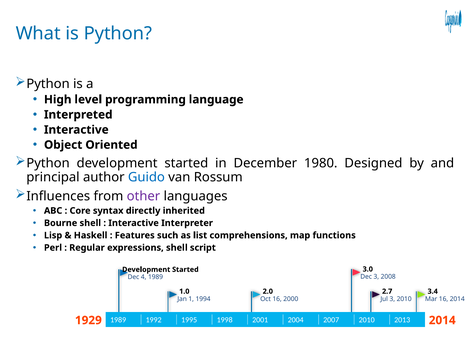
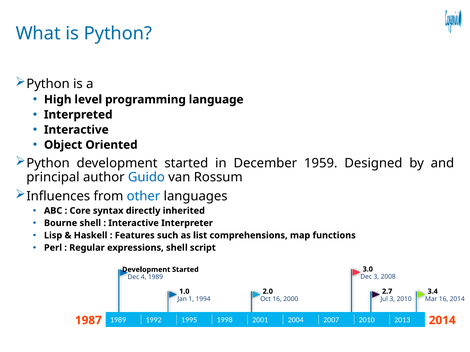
1980: 1980 -> 1959 (321, 163)
other colour: purple -> blue (143, 197)
1929: 1929 -> 1987 (88, 321)
